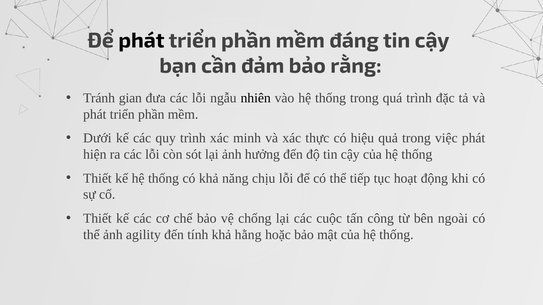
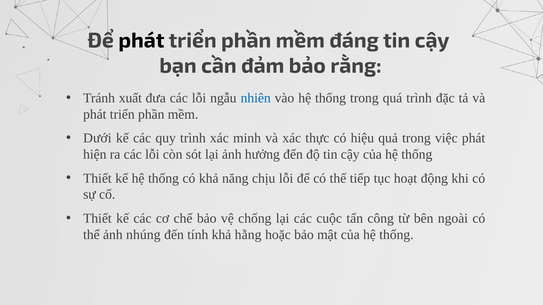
gian: gian -> xuất (130, 98)
nhiên colour: black -> blue (256, 98)
agility: agility -> nhúng (143, 235)
